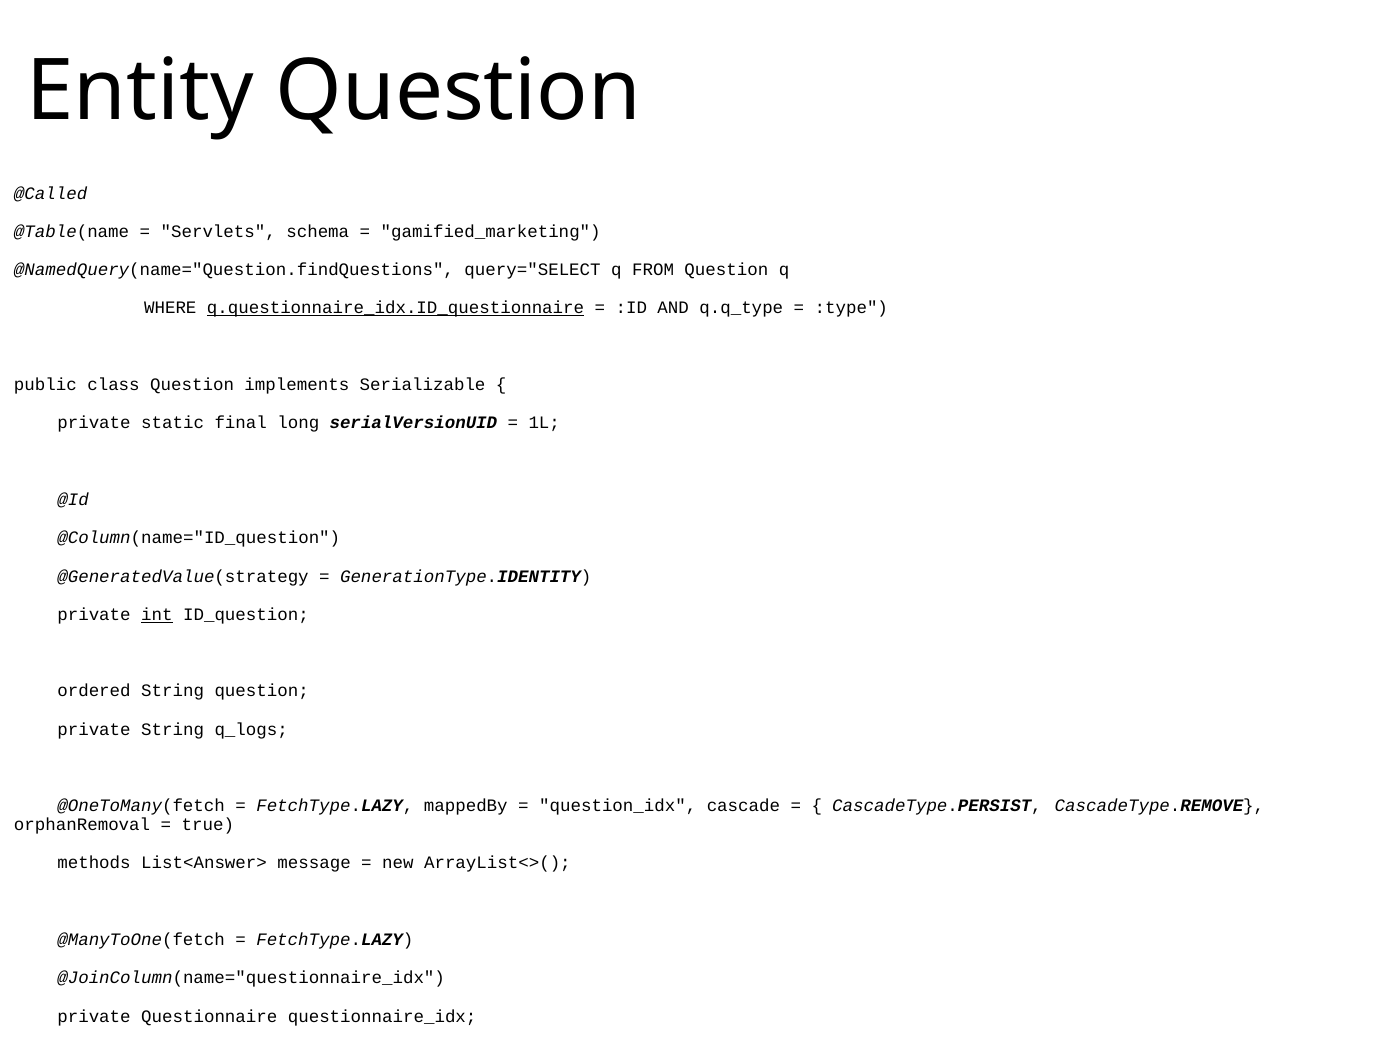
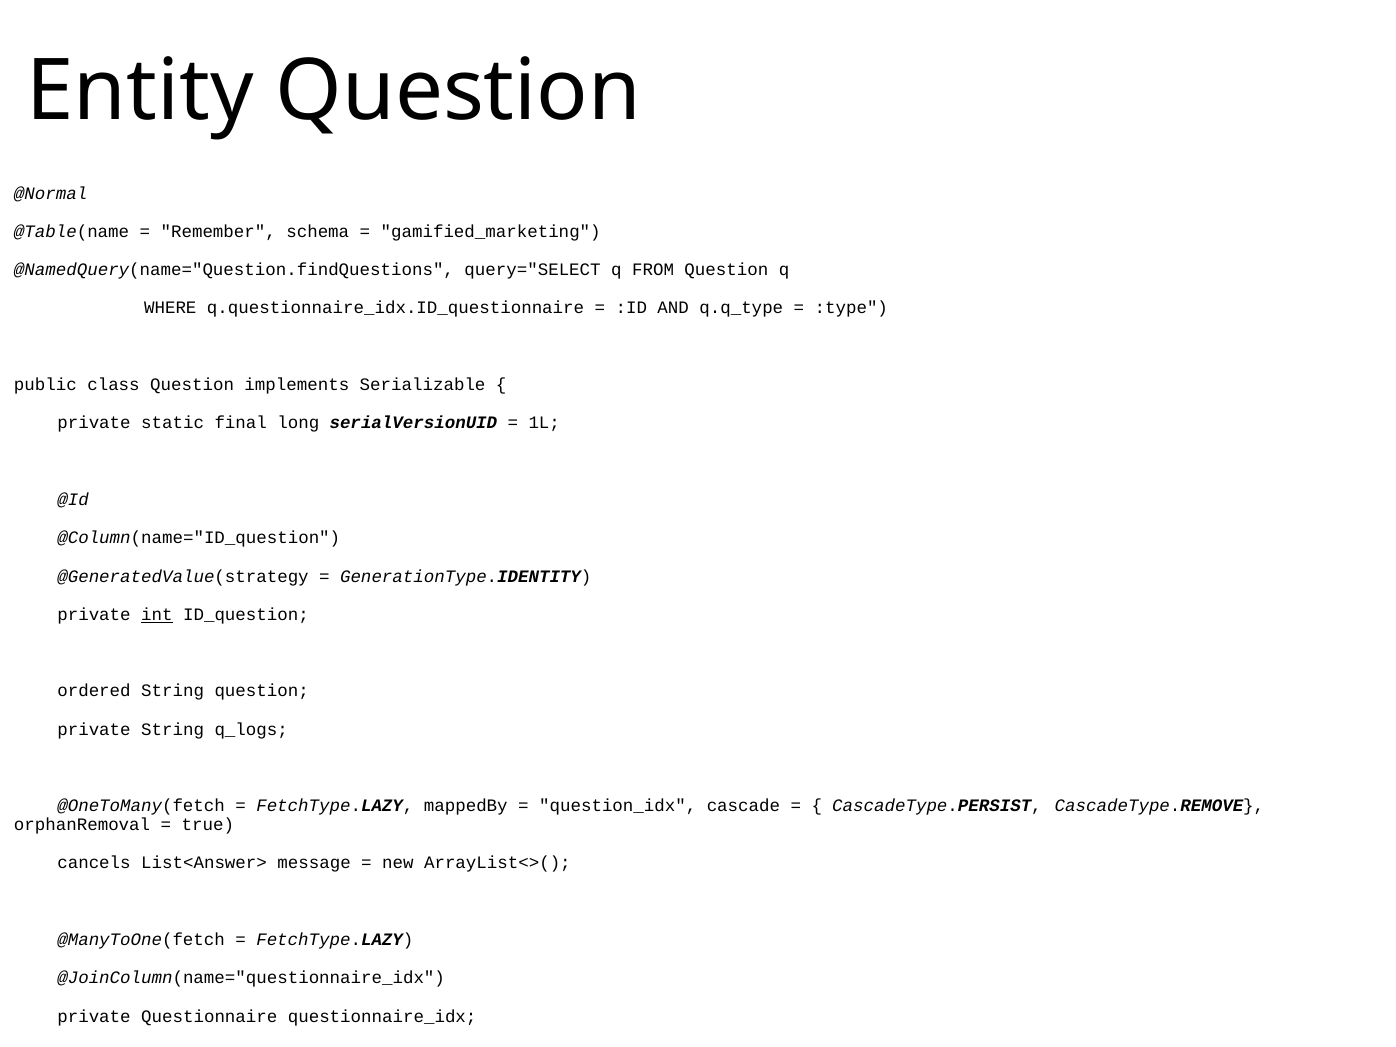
@Called: @Called -> @Normal (51, 193)
Servlets: Servlets -> Remember (218, 232)
q.questionnaire_idx.ID_questionnaire underline: present -> none (396, 308)
methods: methods -> cancels (94, 863)
